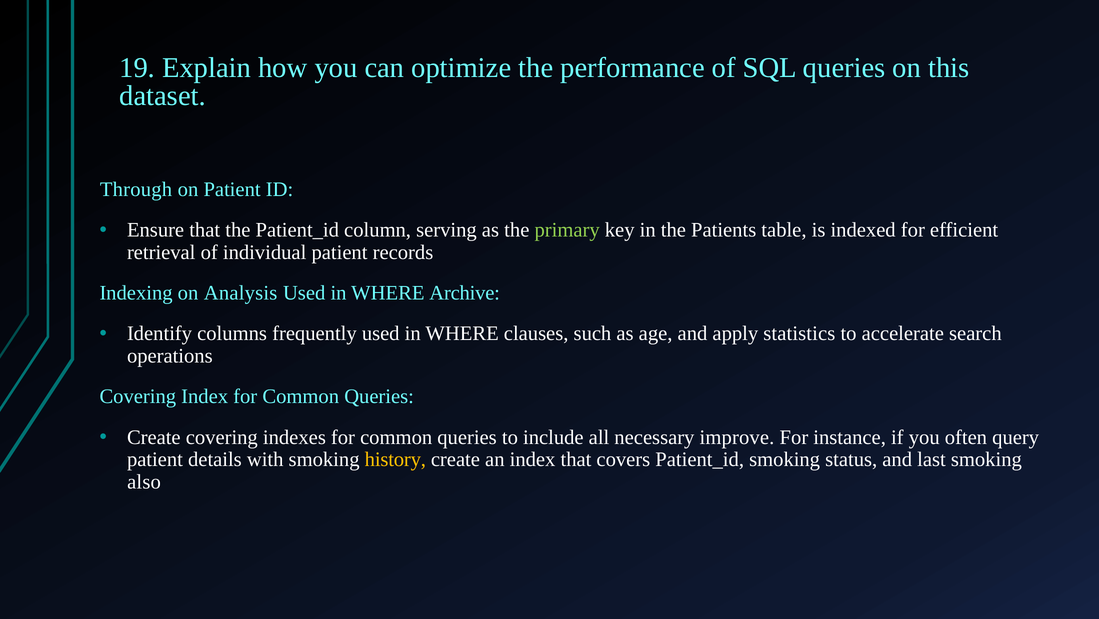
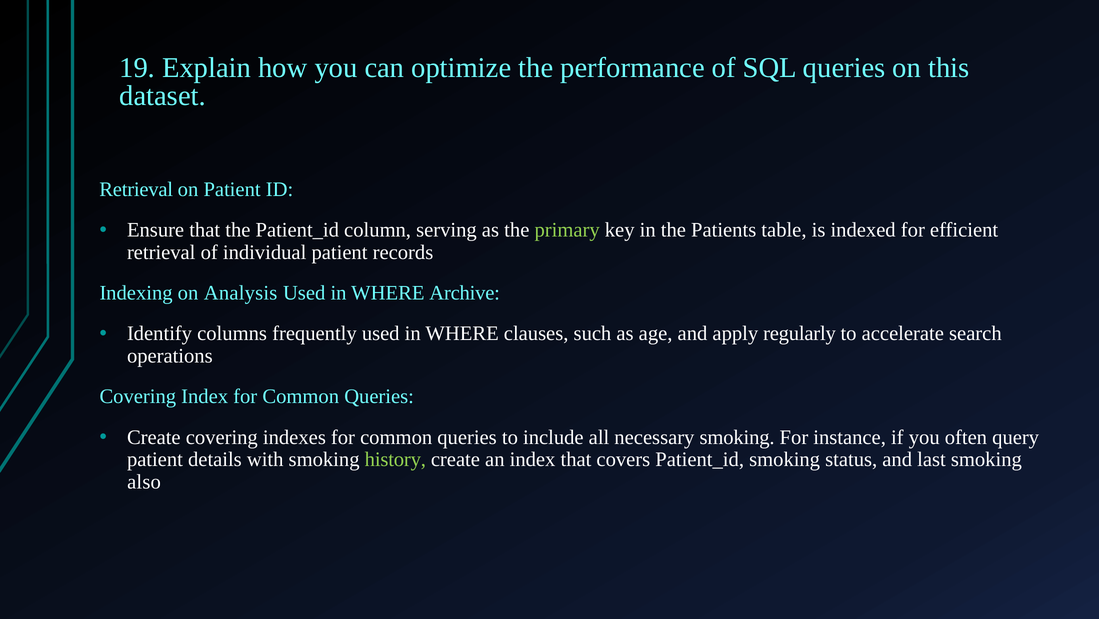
Through: Through -> Retrieval (136, 189)
statistics: statistics -> regularly (799, 333)
necessary improve: improve -> smoking (737, 437)
history colour: yellow -> light green (395, 459)
